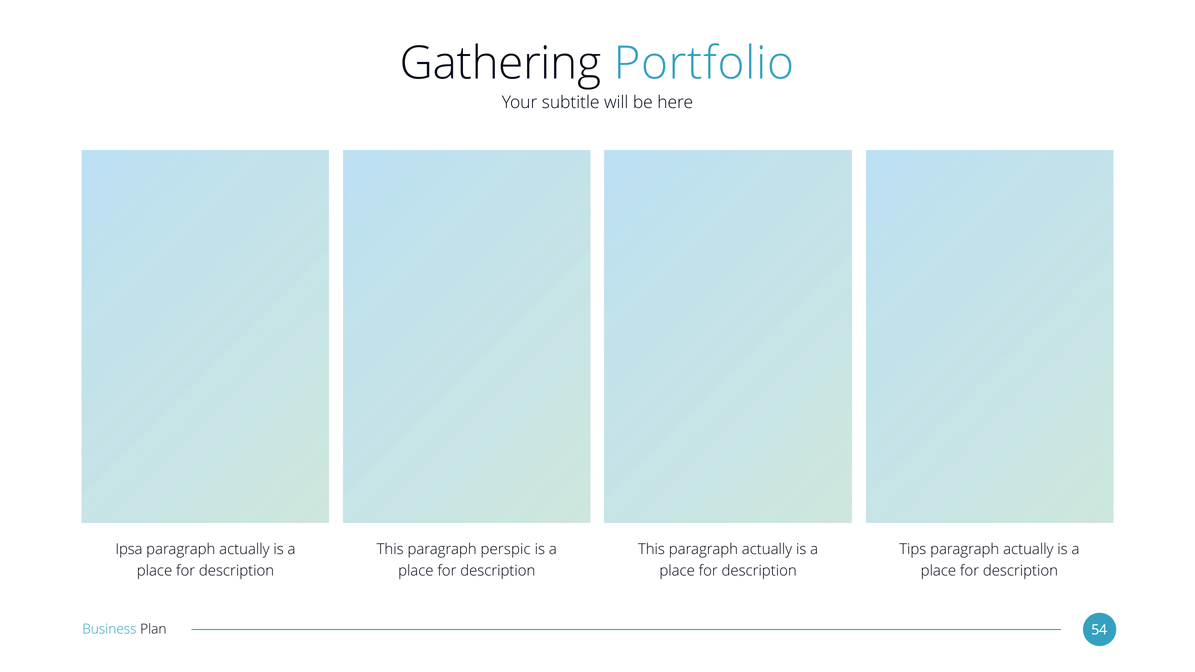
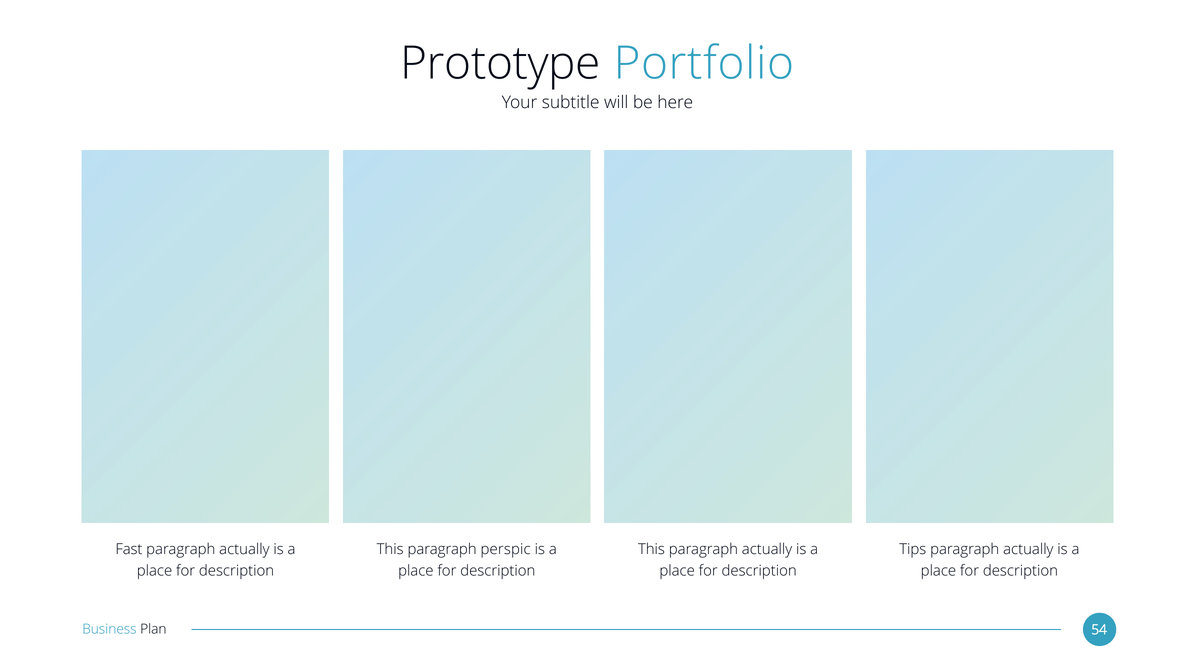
Gathering: Gathering -> Prototype (500, 63)
Ipsa: Ipsa -> Fast (129, 549)
